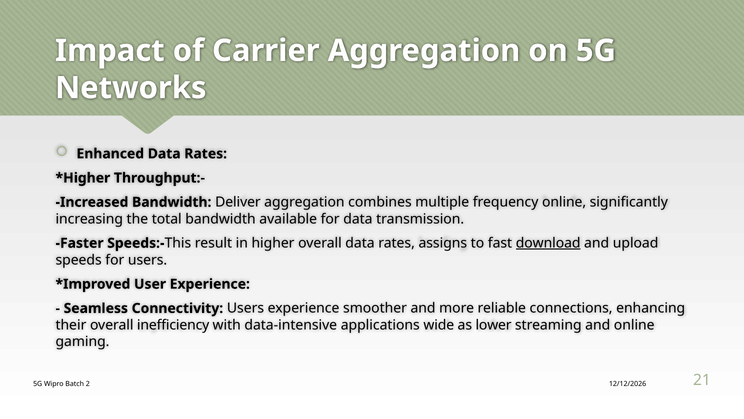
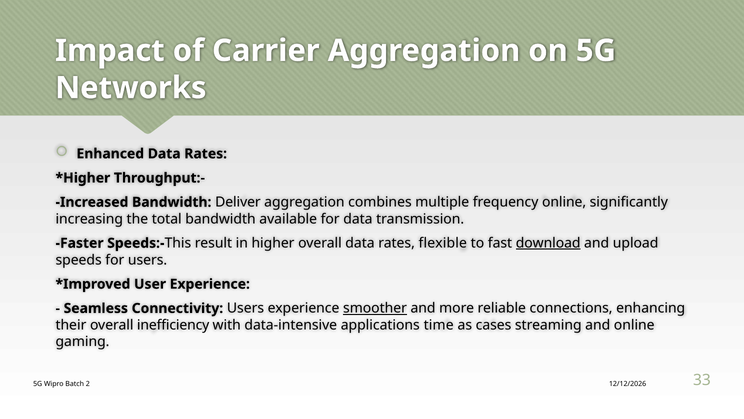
assigns: assigns -> flexible (443, 243)
smoother underline: none -> present (375, 308)
wide: wide -> time (439, 325)
lower: lower -> cases (494, 325)
21: 21 -> 33 (702, 379)
